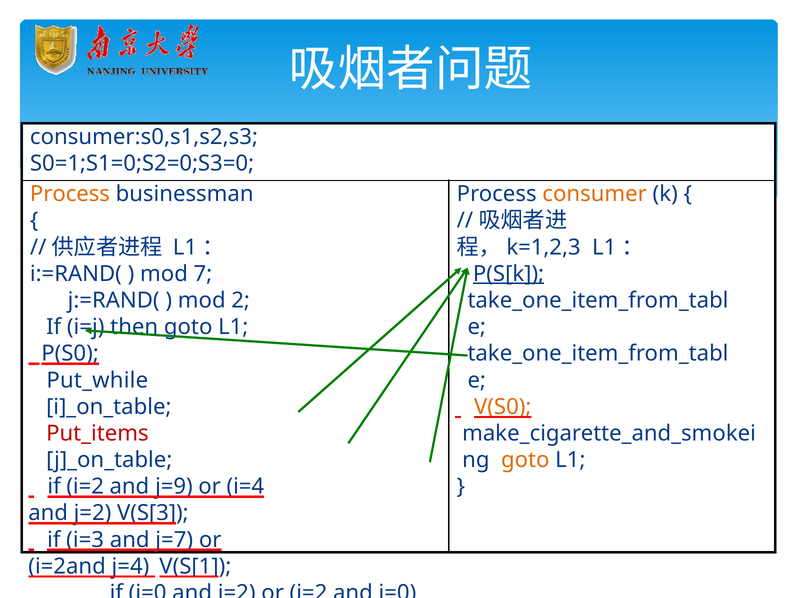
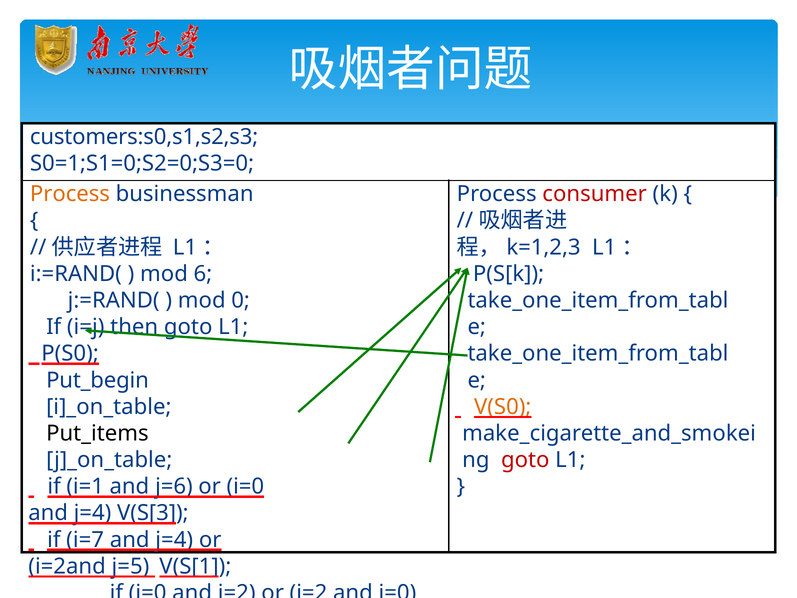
consumer:s0,s1,s2,s3: consumer:s0,s1,s2,s3 -> customers:s0,s1,s2,s3 (144, 137)
consumer colour: orange -> red (595, 194)
7: 7 -> 6 (203, 274)
P(S[k underline: present -> none (509, 274)
2: 2 -> 0 (241, 300)
Put_while: Put_while -> Put_begin (97, 380)
Put_items colour: red -> black (97, 433)
goto colour: orange -> red (525, 460)
if i=2: i=2 -> i=1 (85, 486)
j=9: j=9 -> j=6 (174, 486)
or i=4: i=4 -> i=0 (245, 486)
j=2: j=2 -> j=4 (92, 513)
i=3: i=3 -> i=7 (85, 540)
j=7: j=7 -> j=4 (174, 540)
j=4: j=4 -> j=5 (130, 566)
